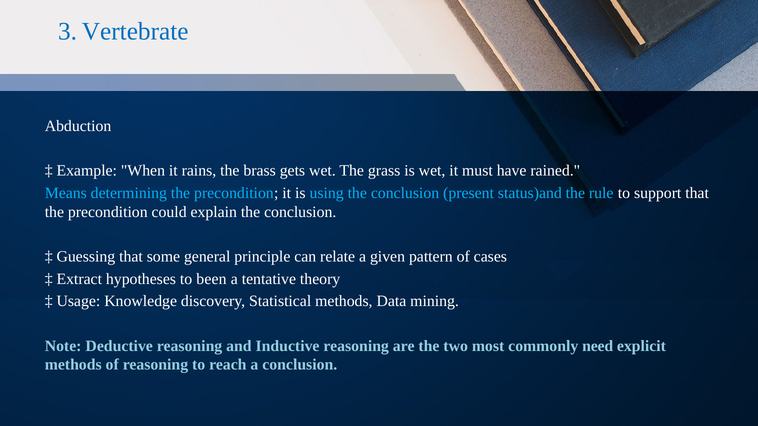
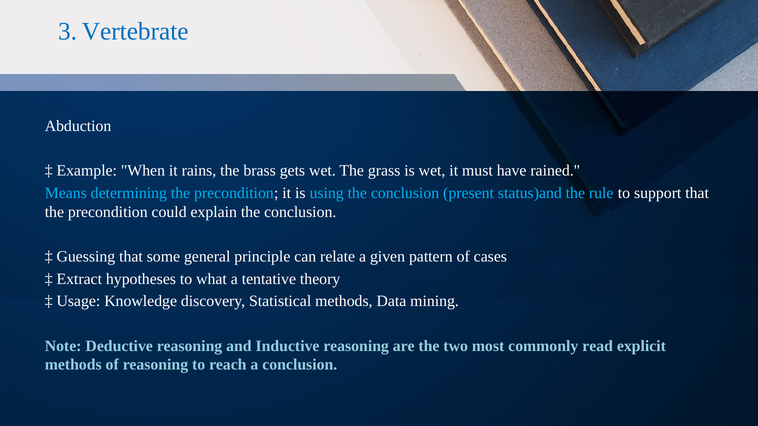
been: been -> what (212, 279)
need: need -> read (598, 346)
